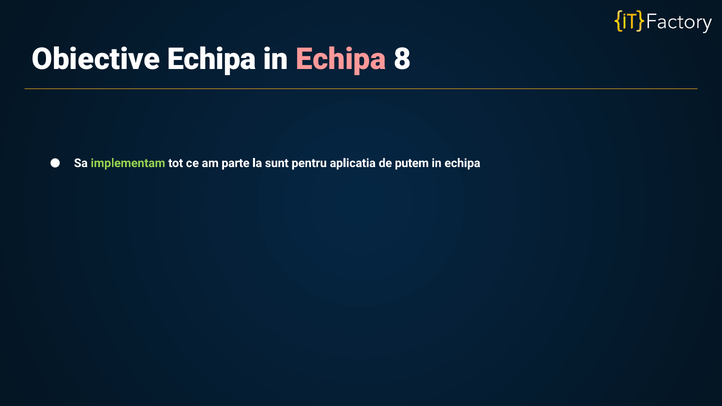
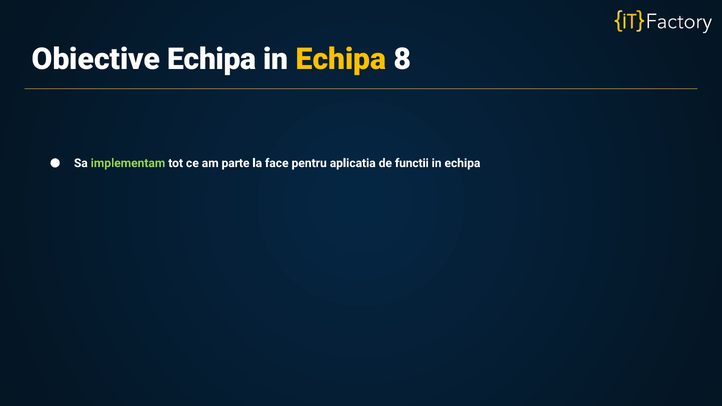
Echipa colour: pink -> yellow (341, 59)
sunt: sunt -> face (277, 163)
putem: putem -> functii (412, 163)
